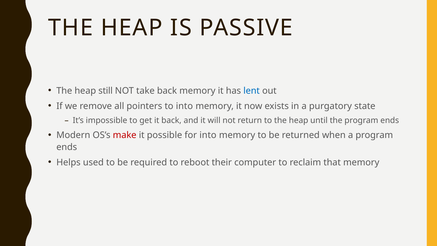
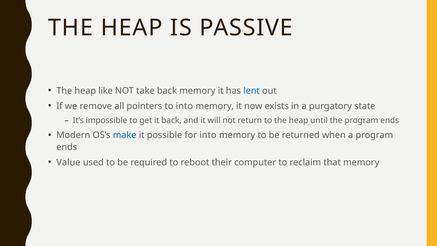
still: still -> like (106, 91)
make colour: red -> blue (125, 135)
Helps: Helps -> Value (68, 162)
